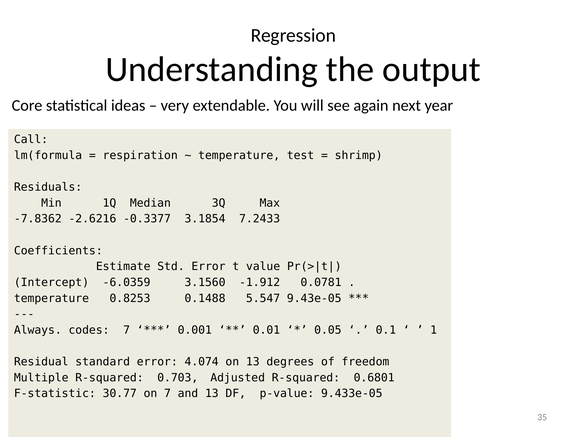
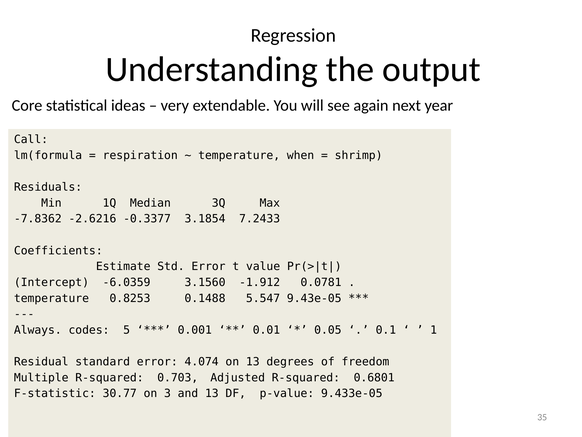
test: test -> when (301, 155)
codes 7: 7 -> 5 (127, 330)
on 7: 7 -> 3 (167, 393)
